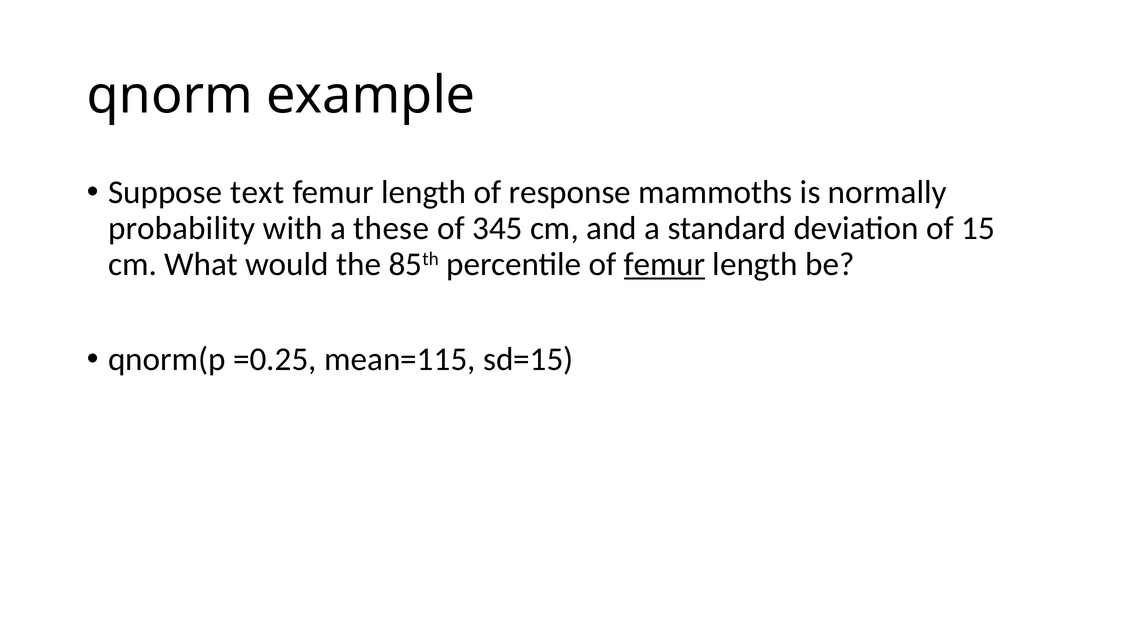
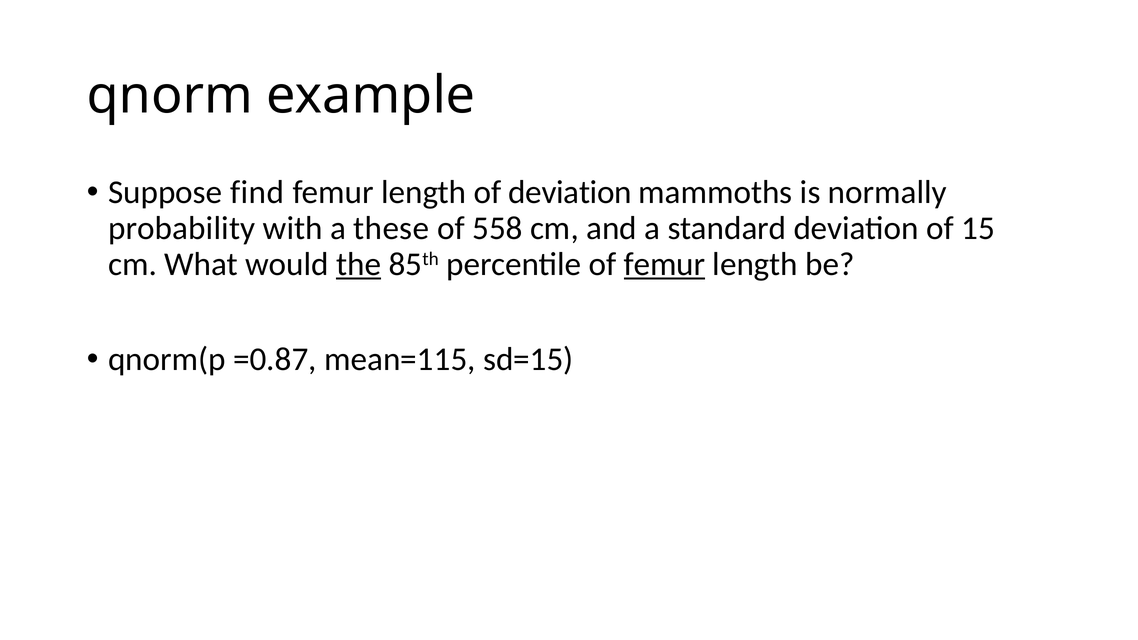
text: text -> find (257, 192)
of response: response -> deviation (570, 192)
345: 345 -> 558 (497, 228)
the underline: none -> present (359, 264)
=0.25: =0.25 -> =0.87 (275, 360)
